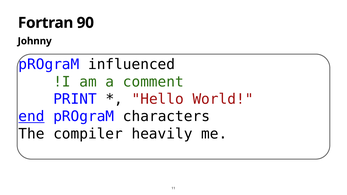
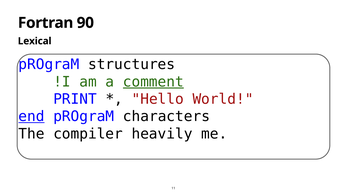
Johnny: Johnny -> Lexical (35, 41)
influenced: influenced -> structures (132, 64)
comment underline: none -> present (153, 82)
